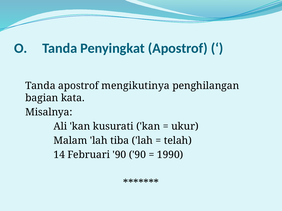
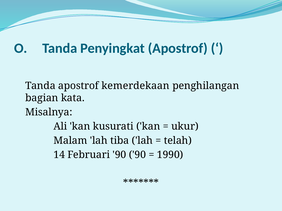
mengikutinya: mengikutinya -> kemerdekaan (136, 86)
